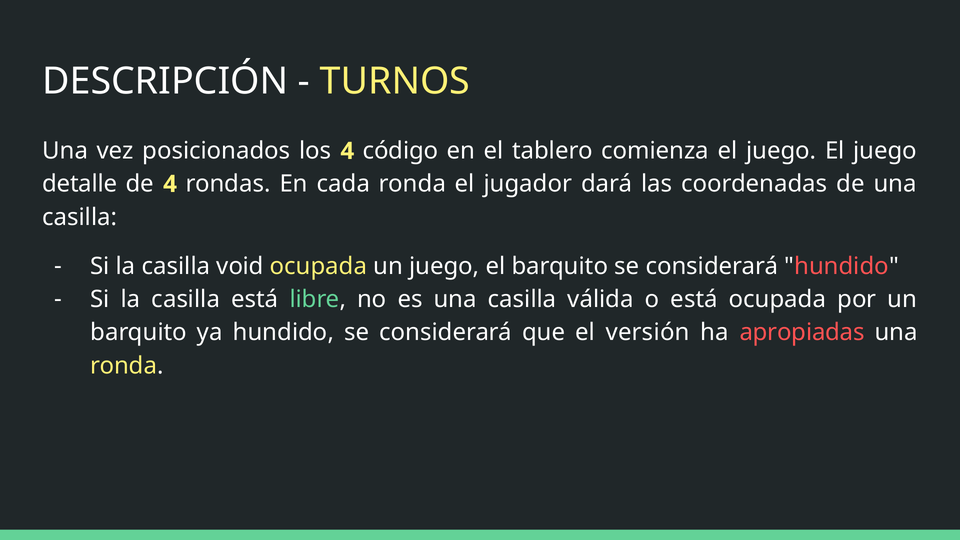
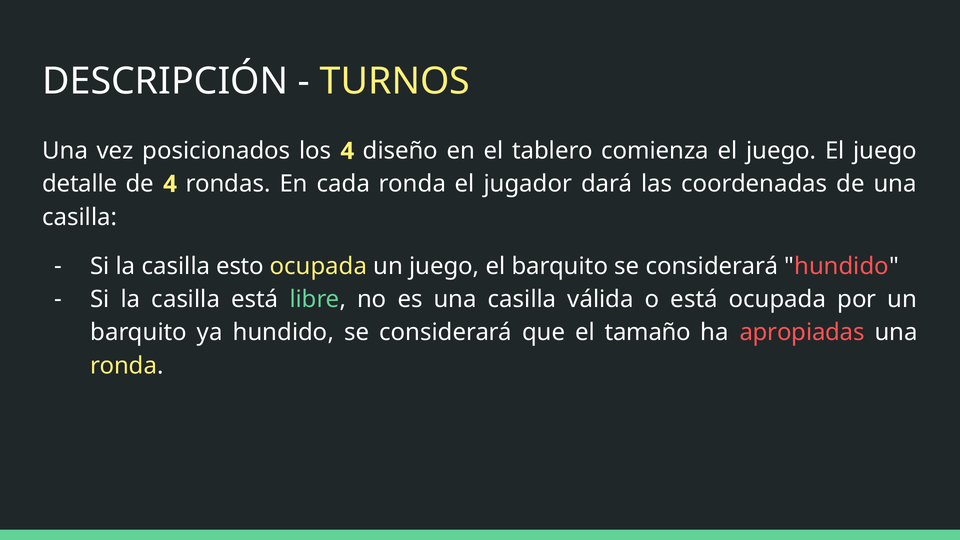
código: código -> diseño (400, 151)
void: void -> esto (240, 266)
versión: versión -> tamaño (648, 333)
